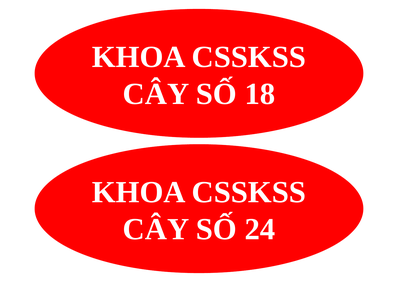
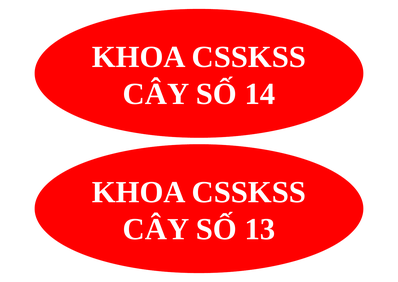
18: 18 -> 14 (260, 94)
24: 24 -> 13 (260, 229)
